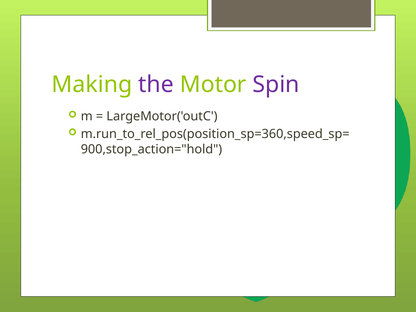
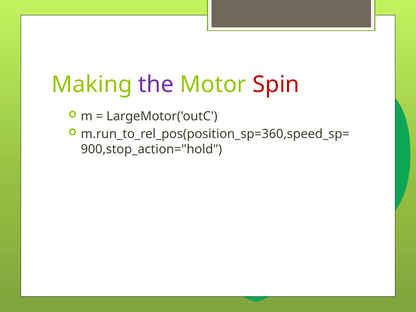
Spin colour: purple -> red (276, 84)
